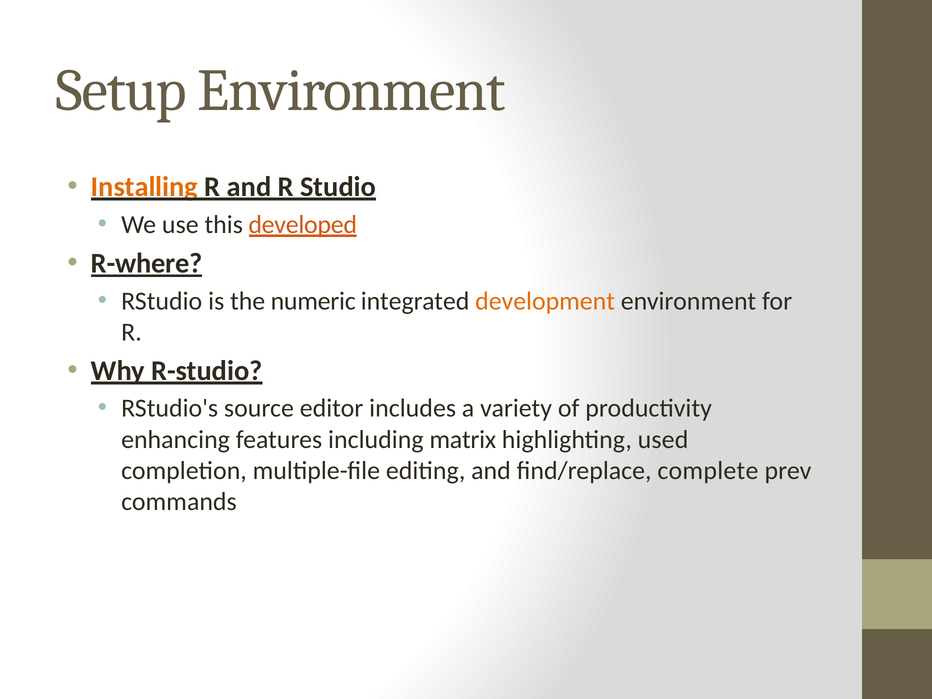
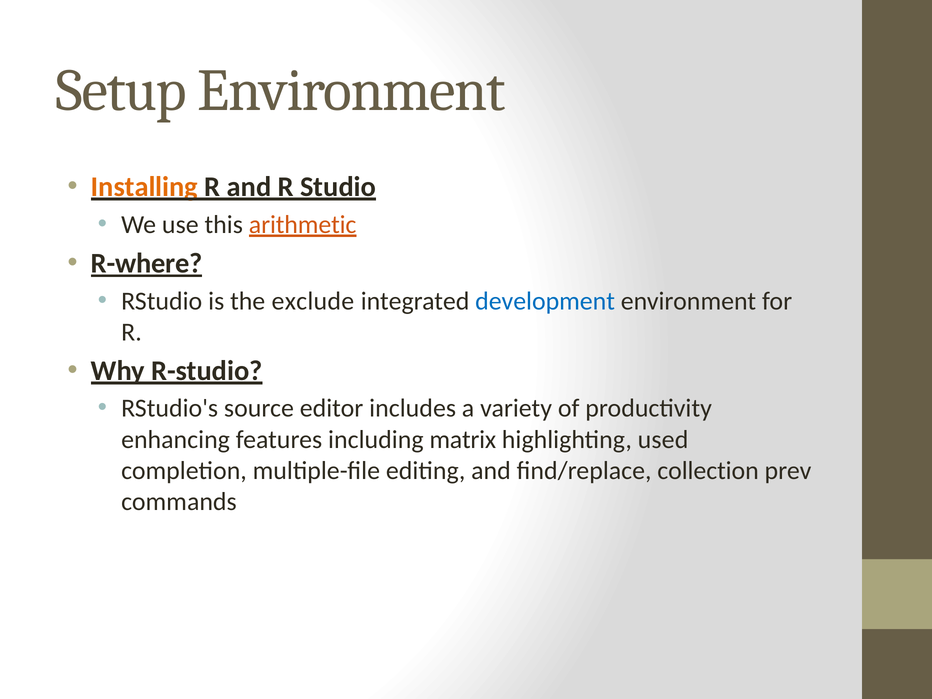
developed: developed -> arithmetic (303, 224)
numeric: numeric -> exclude (313, 301)
development colour: orange -> blue (545, 301)
complete: complete -> collection (708, 471)
